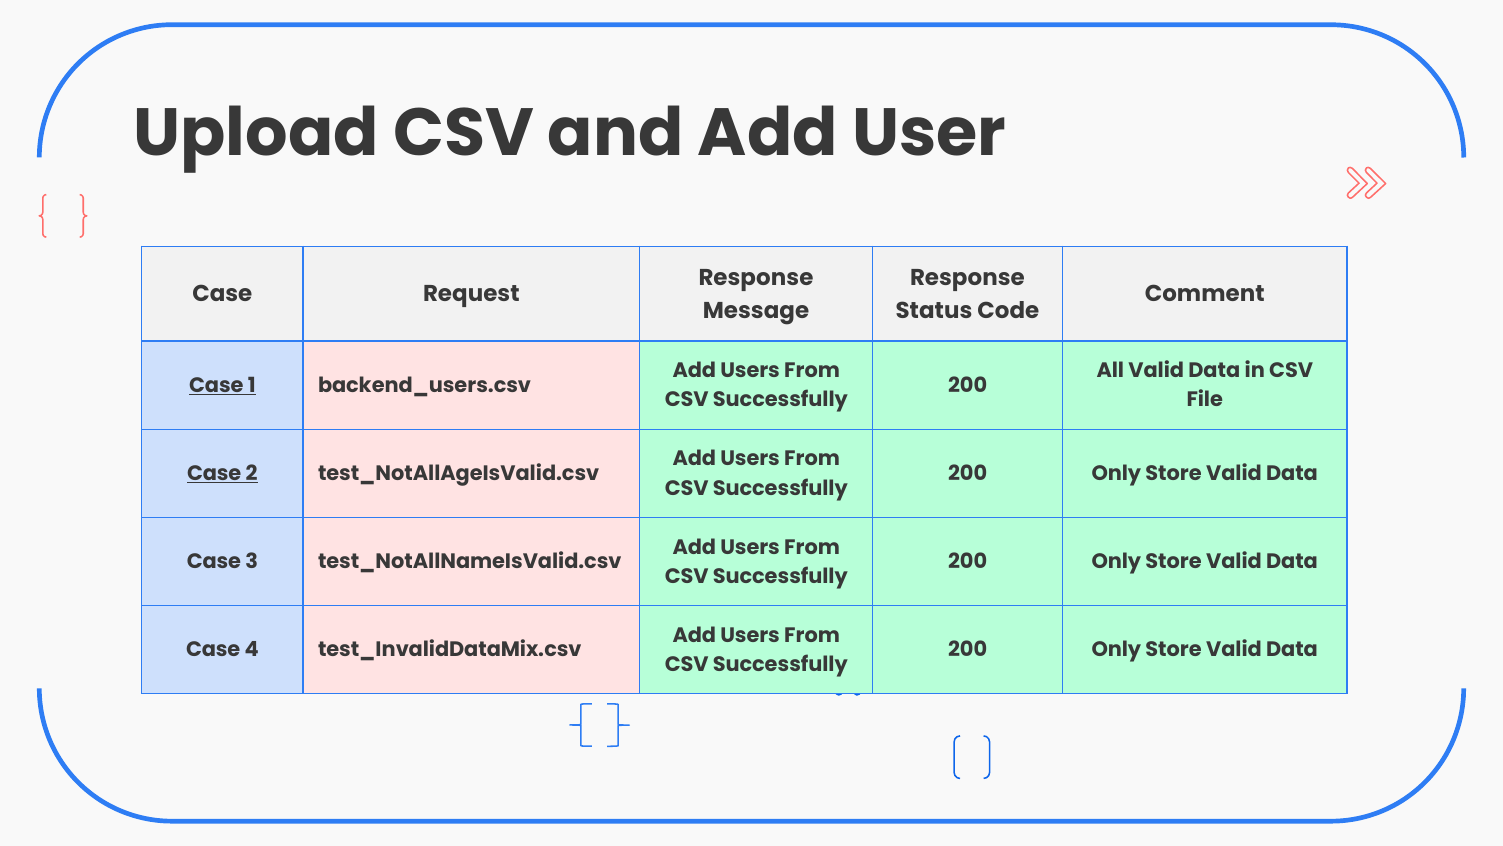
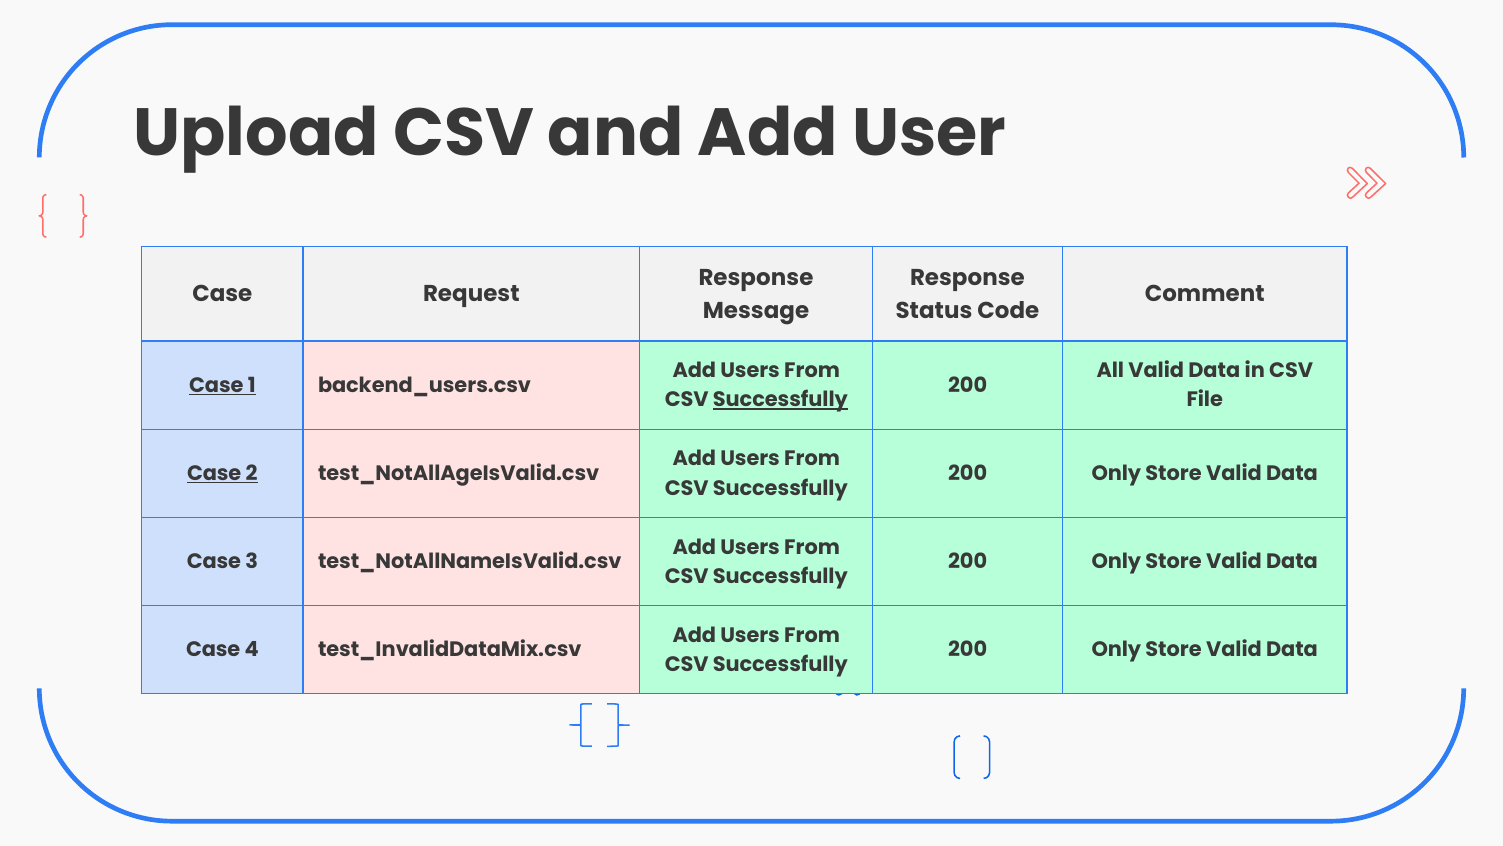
Successfully underline: none -> present (780, 400)
